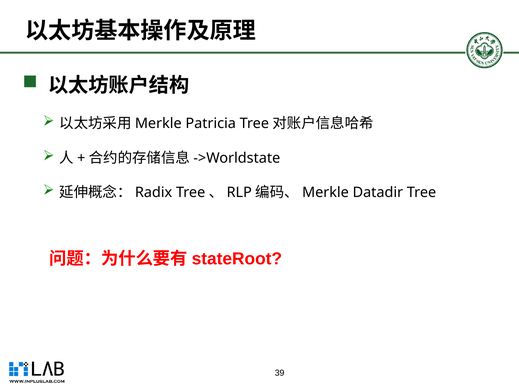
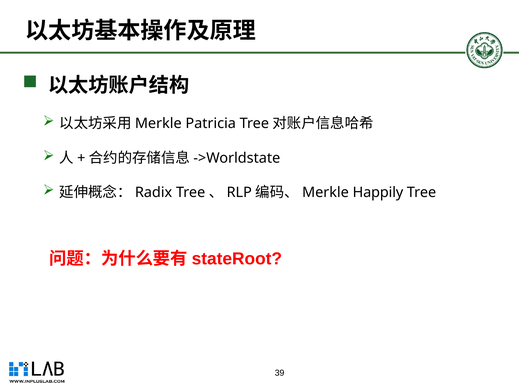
Datadir: Datadir -> Happily (378, 193)
